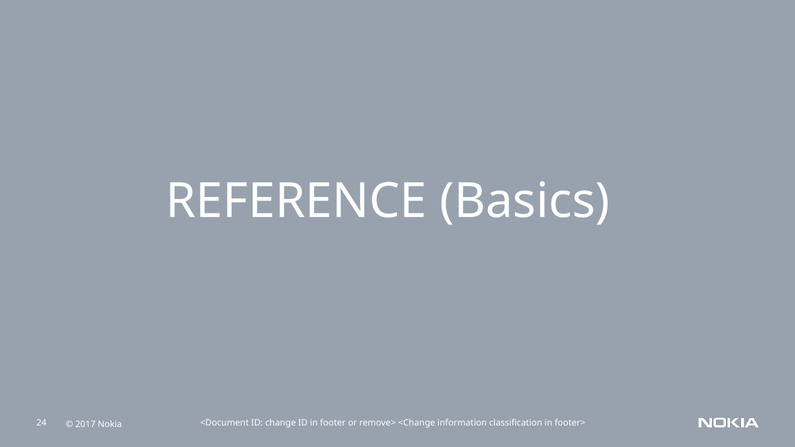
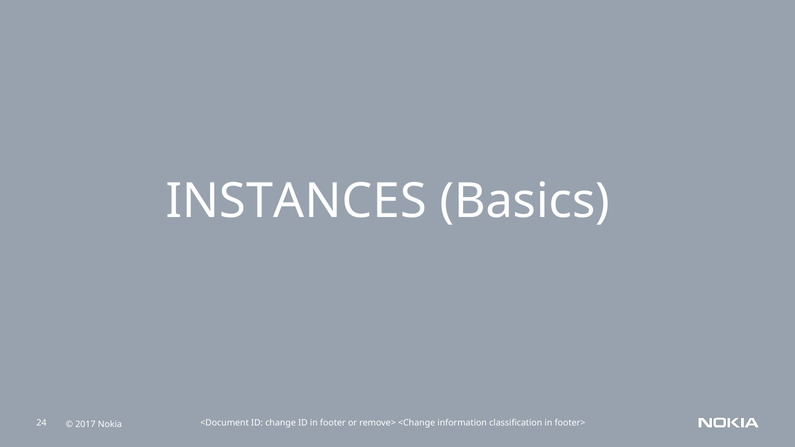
REFERENCE: REFERENCE -> INSTANCES (296, 201)
